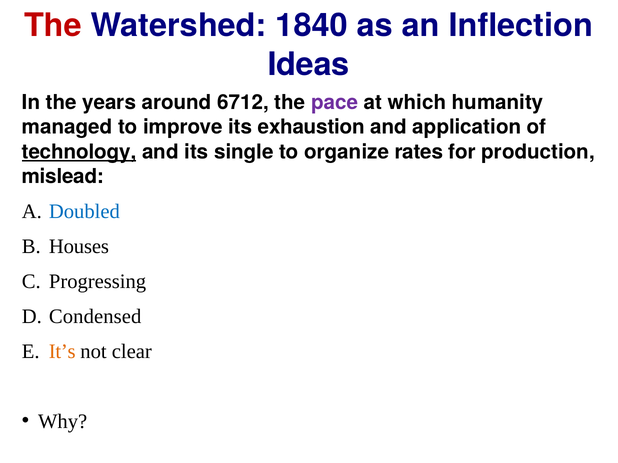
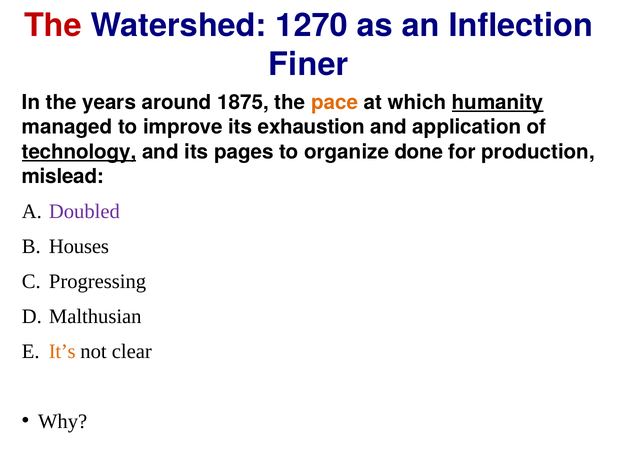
1840: 1840 -> 1270 (312, 26)
Ideas: Ideas -> Finer (308, 65)
6712: 6712 -> 1875 (243, 103)
pace colour: purple -> orange (335, 103)
humanity underline: none -> present (498, 103)
single: single -> pages (244, 152)
rates: rates -> done (419, 152)
Doubled colour: blue -> purple (84, 212)
Condensed: Condensed -> Malthusian (95, 317)
